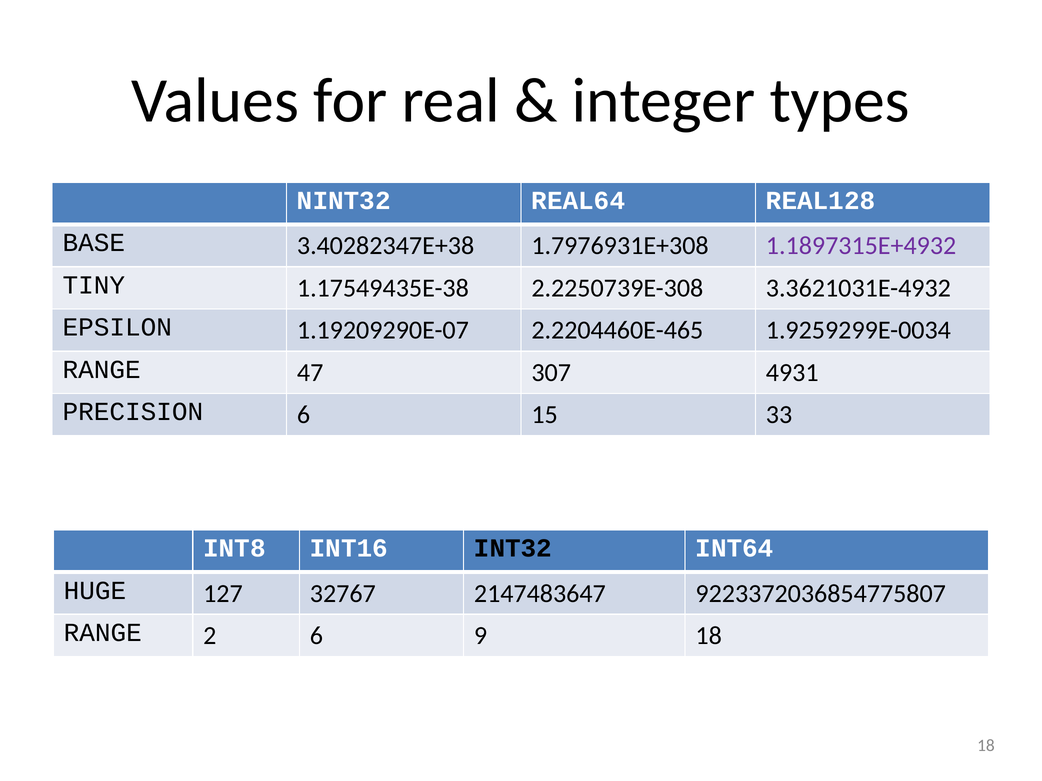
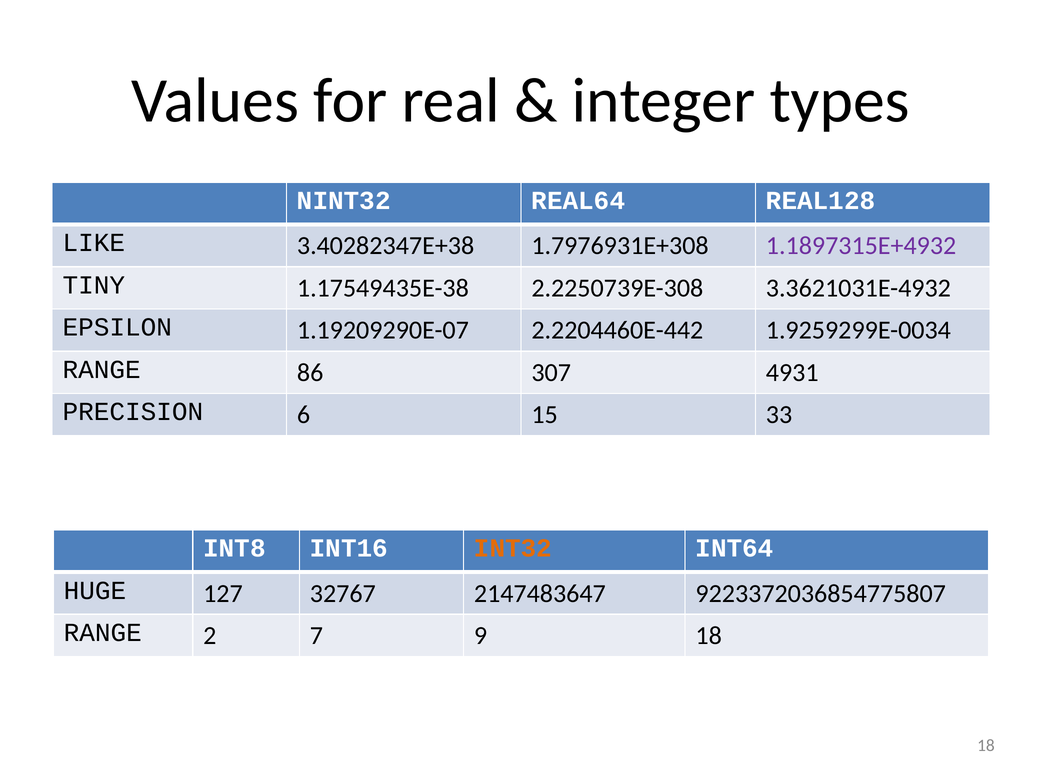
BASE: BASE -> LIKE (94, 243)
2.2204460E-465: 2.2204460E-465 -> 2.2204460E-442 (617, 331)
47: 47 -> 86 (310, 373)
INT32 colour: black -> orange (513, 549)
2 6: 6 -> 7 (316, 636)
